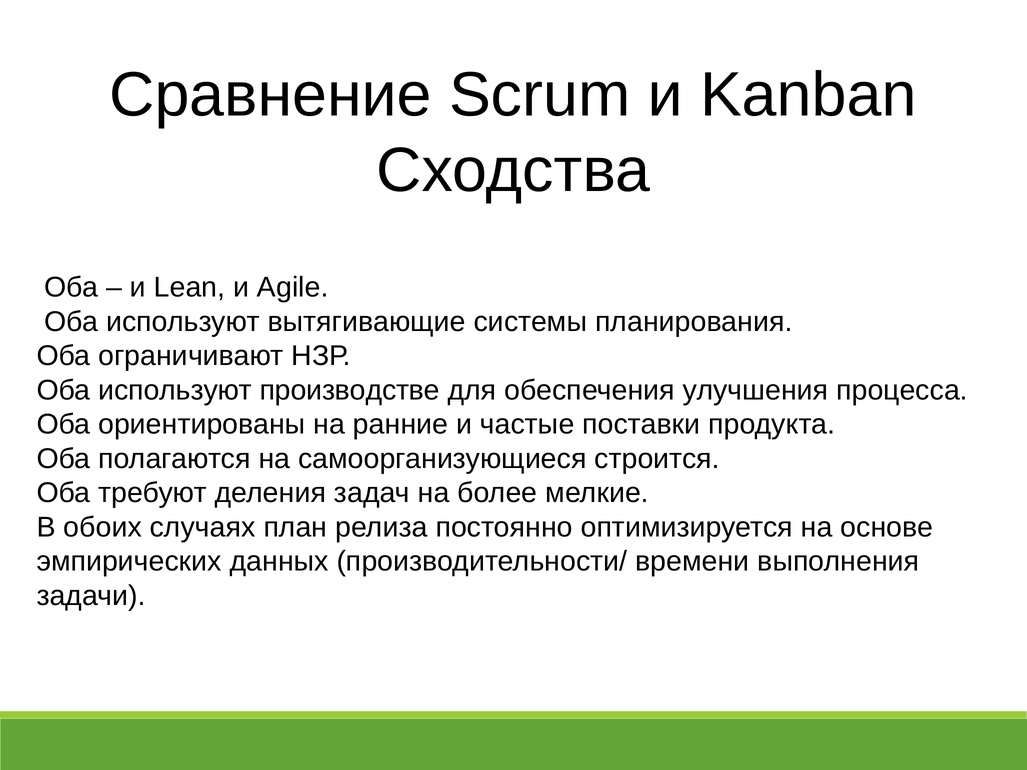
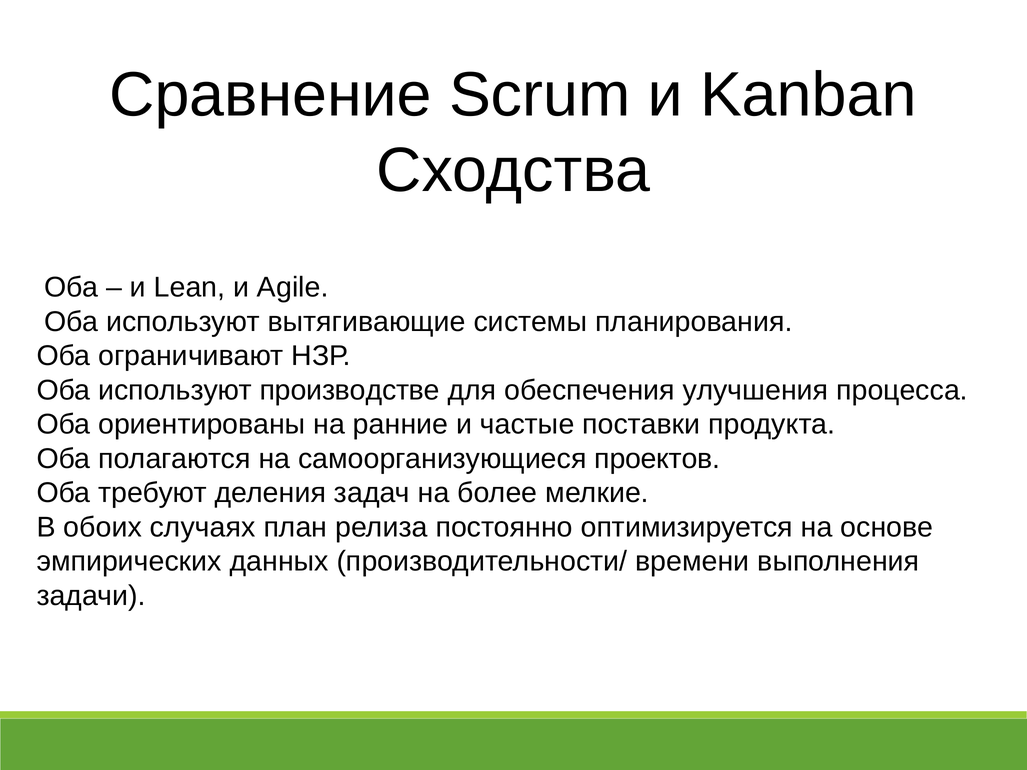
строится: строится -> проектов (657, 459)
